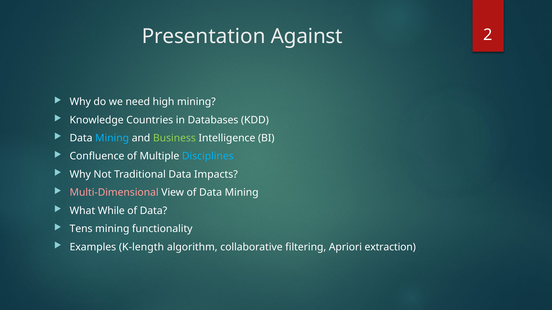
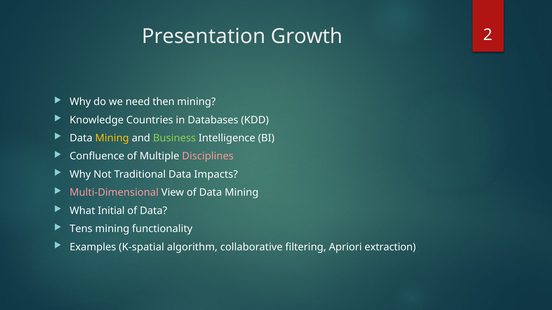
Against: Against -> Growth (307, 36)
high: high -> then (164, 102)
Mining colour: light blue -> yellow (112, 138)
Disciplines colour: light blue -> pink (208, 156)
While: While -> Initial (111, 211)
K-length: K-length -> K-spatial (142, 247)
